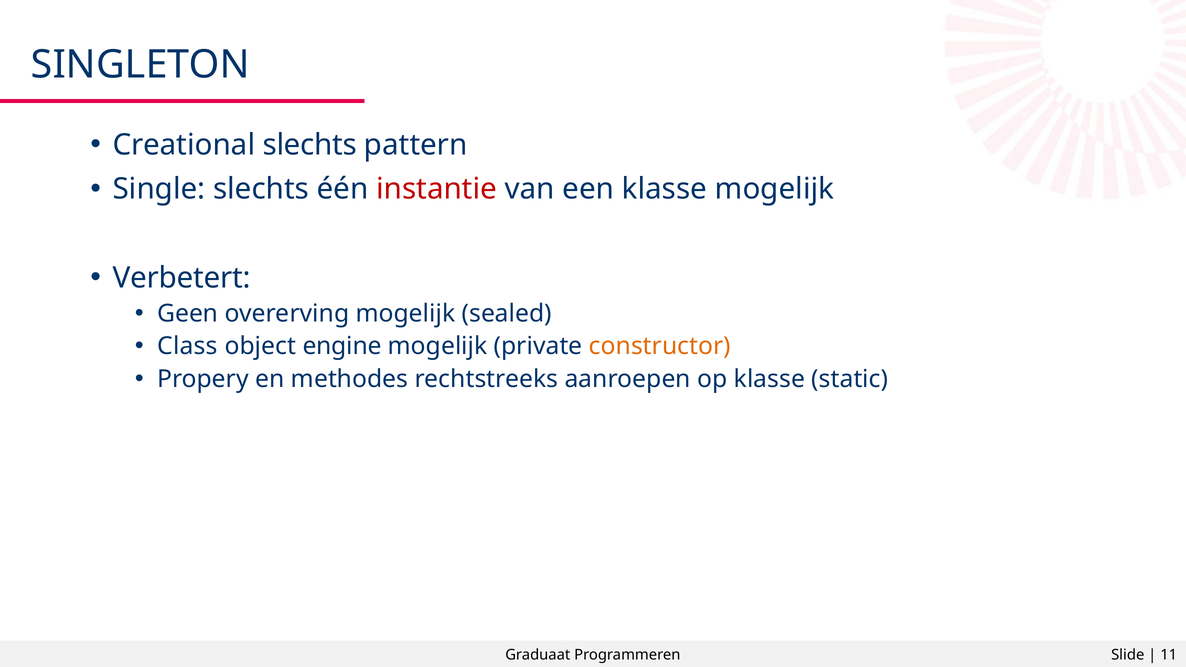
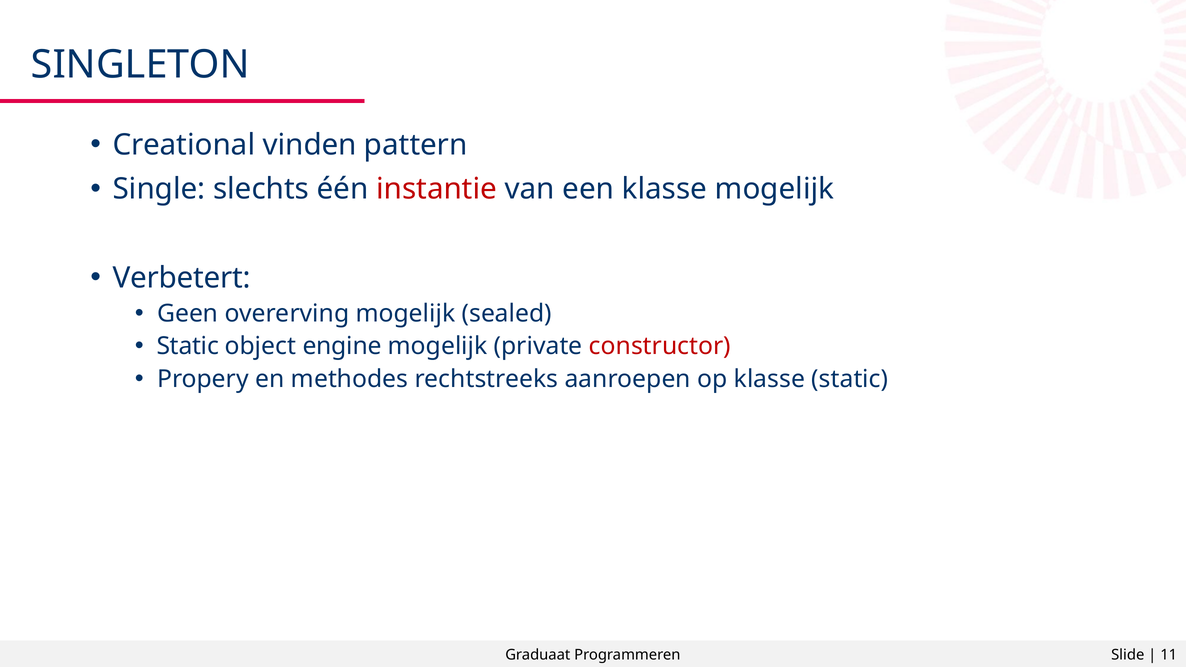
Creational slechts: slechts -> vinden (310, 145)
Class: Class -> Static (188, 346)
constructor colour: orange -> red (660, 346)
